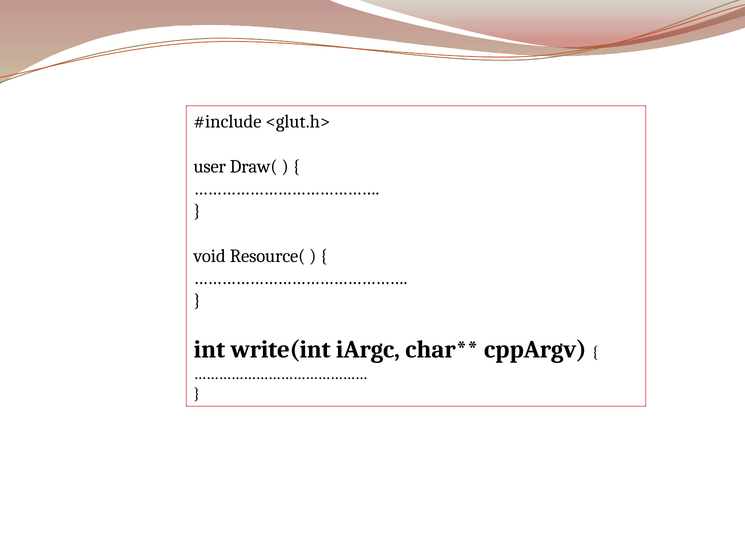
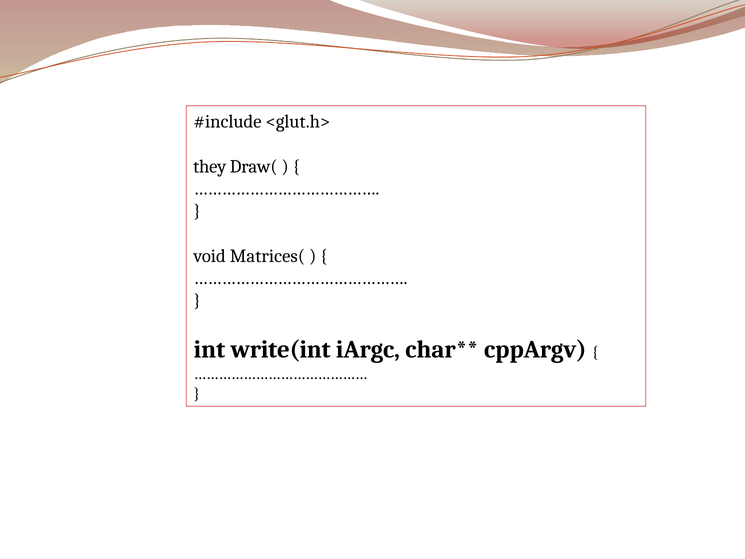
user: user -> they (210, 166)
Resource(: Resource( -> Matrices( (267, 256)
